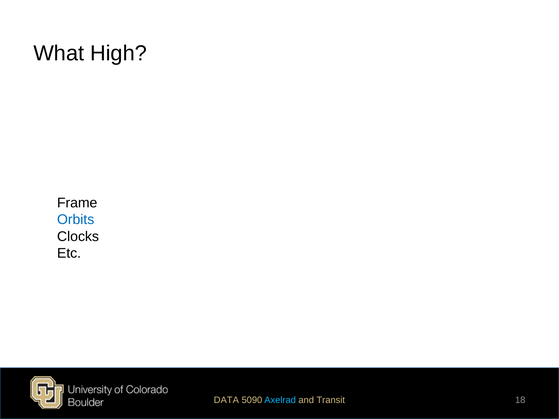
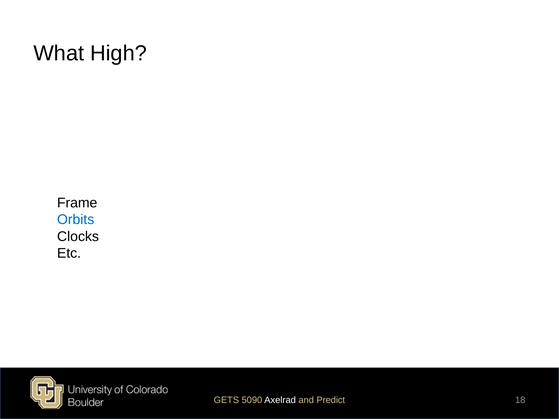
DATA: DATA -> GETS (226, 400)
Axelrad colour: light blue -> white (280, 400)
Transit: Transit -> Predict (331, 400)
